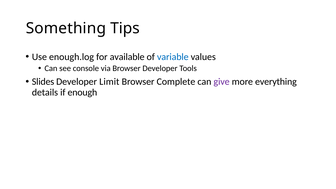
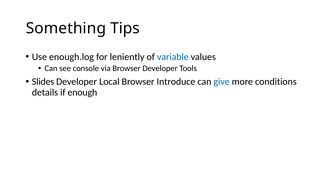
available: available -> leniently (127, 57)
Limit: Limit -> Local (109, 82)
Complete: Complete -> Introduce (176, 82)
give colour: purple -> blue (222, 82)
everything: everything -> conditions (276, 82)
